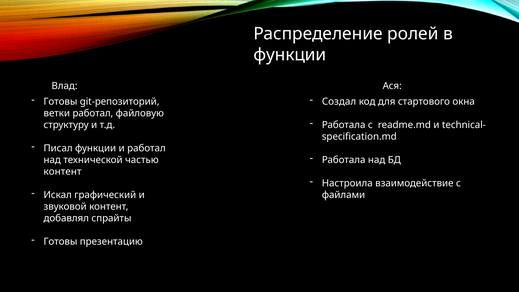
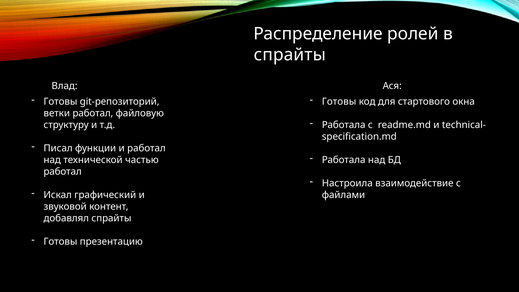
функции: функции -> спрайты (290, 55)
Создал: Создал -> Готовы (339, 102)
контент: контент -> работал (63, 172)
